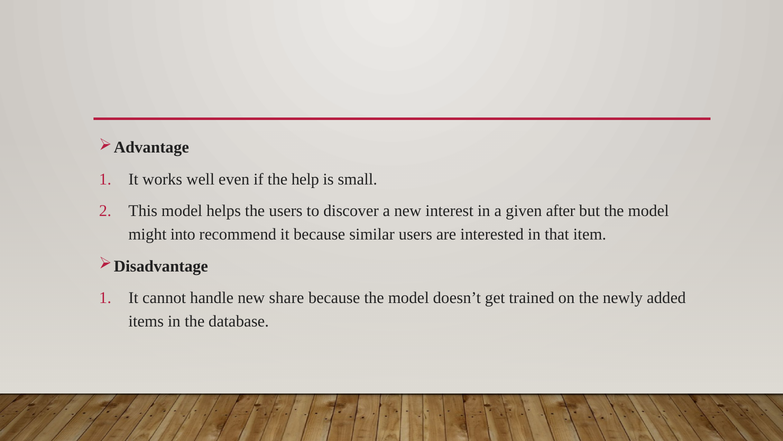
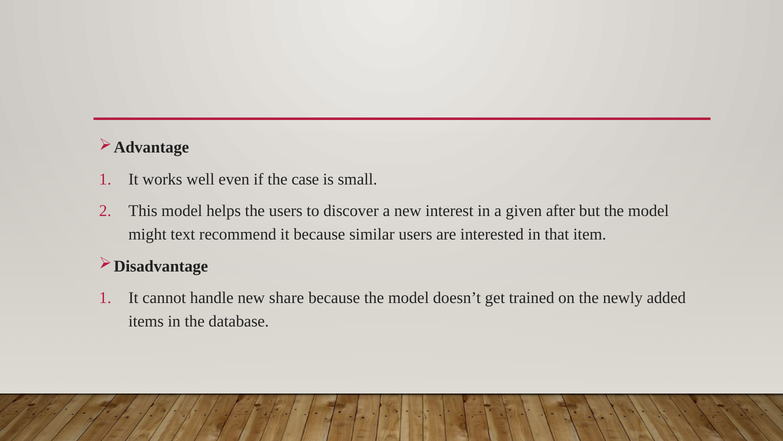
help: help -> case (305, 179)
into: into -> text (183, 234)
